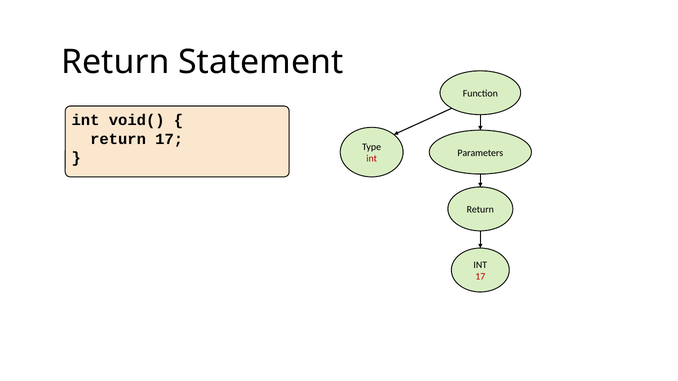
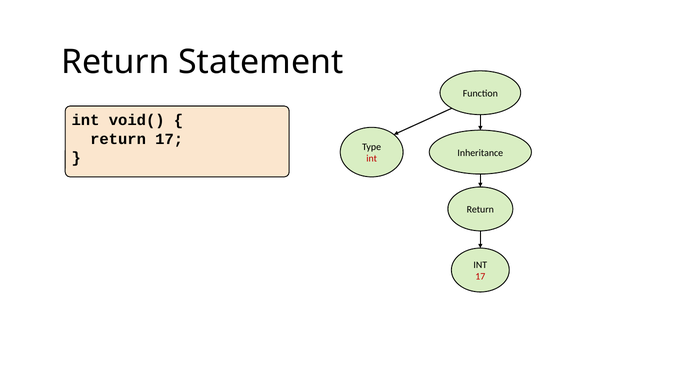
Parameters: Parameters -> Inheritance (480, 153)
